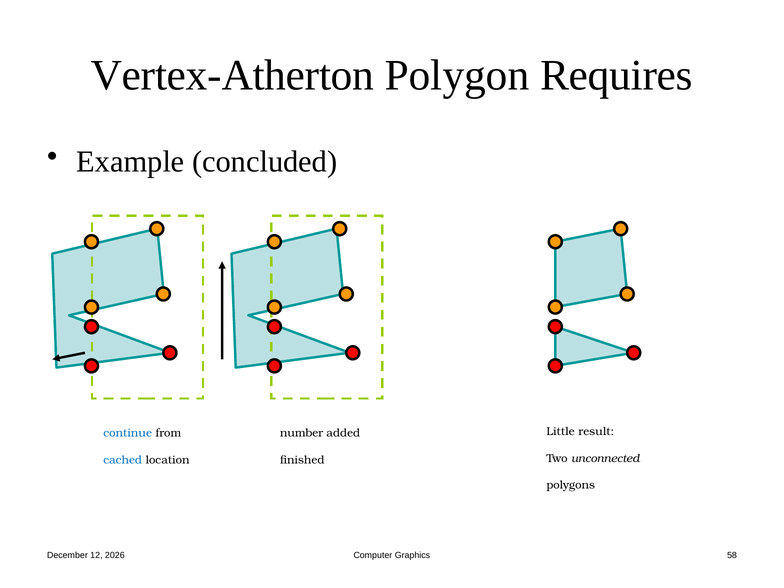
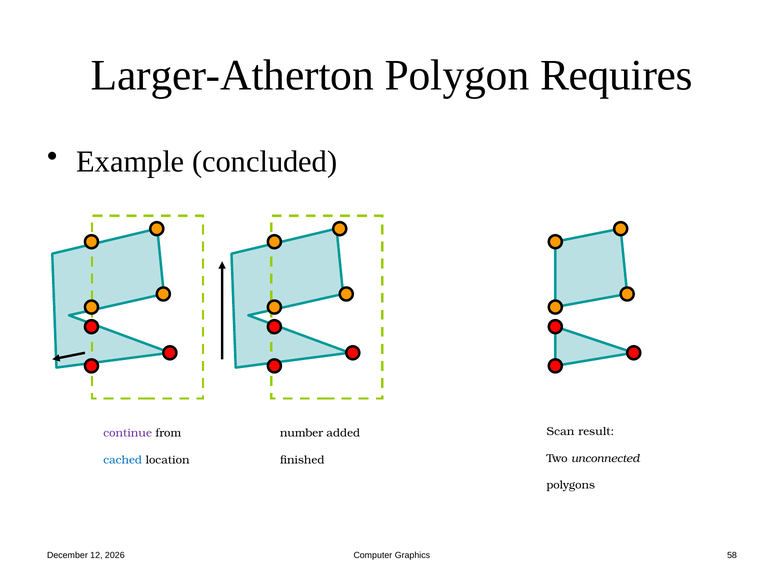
Vertex-Atherton: Vertex-Atherton -> Larger-Atherton (232, 76)
Little: Little -> Scan (560, 432)
continue colour: blue -> purple (128, 433)
